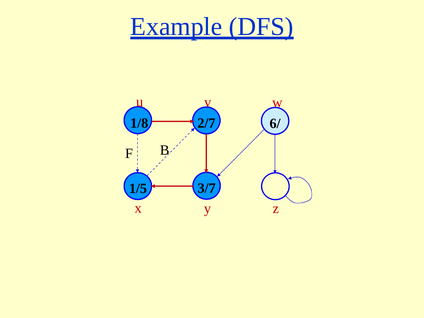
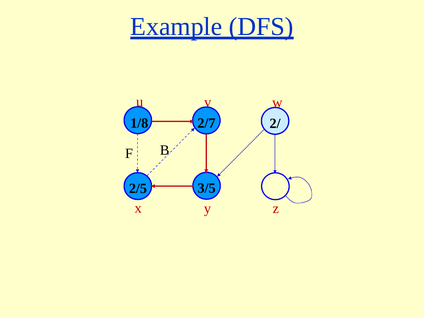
6/: 6/ -> 2/ (275, 124)
3/7: 3/7 -> 3/5 (207, 188)
1/5: 1/5 -> 2/5 (138, 189)
